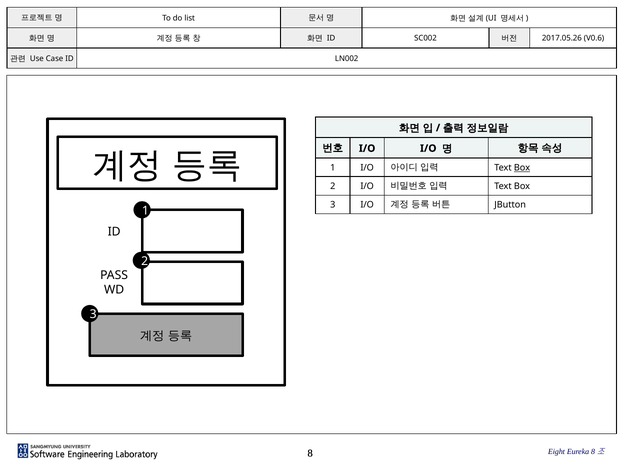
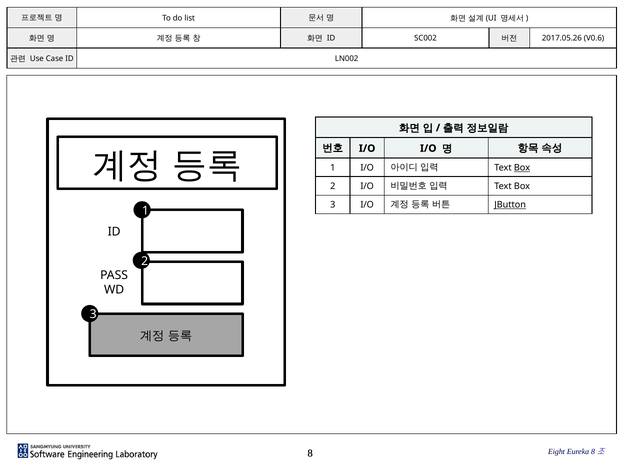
JButton underline: none -> present (510, 205)
